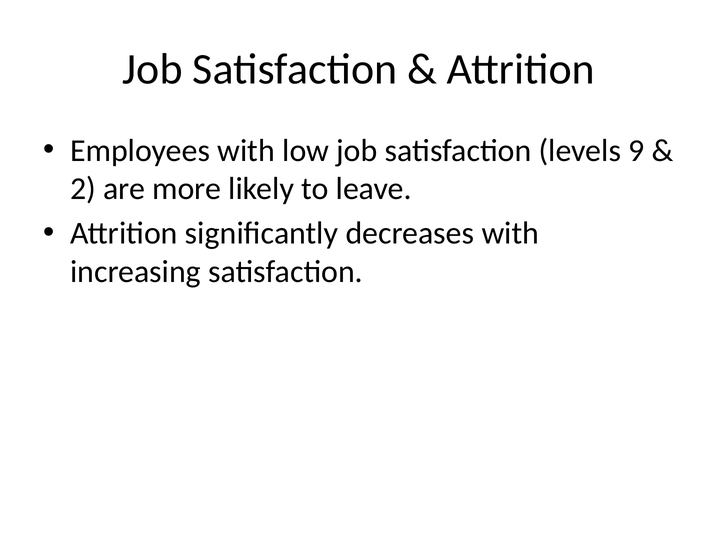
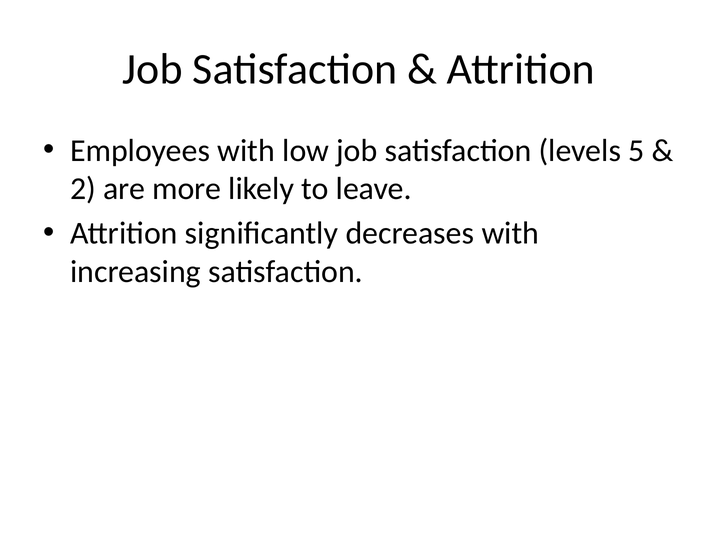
9: 9 -> 5 (636, 151)
